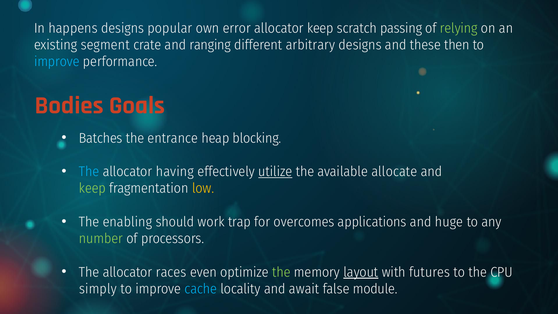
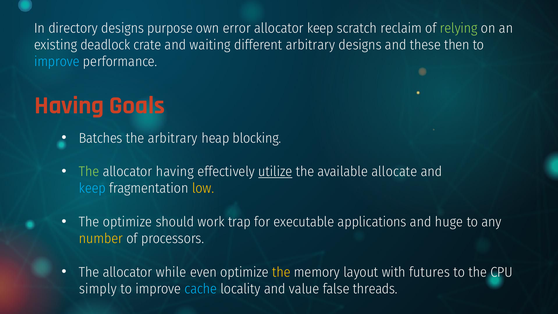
happens: happens -> directory (73, 28)
popular: popular -> purpose (170, 28)
passing: passing -> reclaim (401, 28)
segment: segment -> deadlock (105, 45)
ranging: ranging -> waiting (210, 45)
Bodies: Bodies -> Having (69, 105)
the entrance: entrance -> arbitrary (173, 138)
The colour: light blue -> light green (89, 172)
keep colour: light green -> light blue (92, 188)
The enabling: enabling -> optimize (127, 222)
overcomes: overcomes -> executable (304, 222)
number colour: light green -> yellow (101, 239)
races: races -> while (171, 272)
the colour: light green -> yellow (281, 272)
layout underline: present -> none (361, 272)
await: await -> value (304, 289)
module: module -> threads (375, 289)
